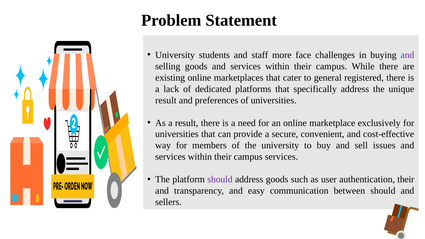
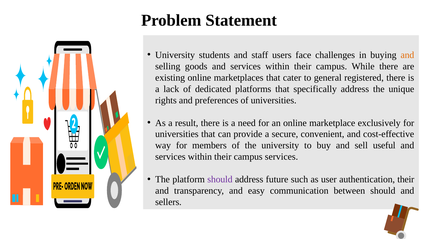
more: more -> users (282, 55)
and colour: purple -> orange (407, 55)
result: result -> rights (166, 100)
issues: issues -> useful (384, 146)
address goods: goods -> future (277, 180)
